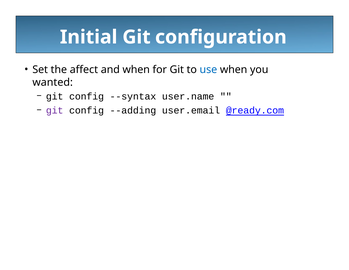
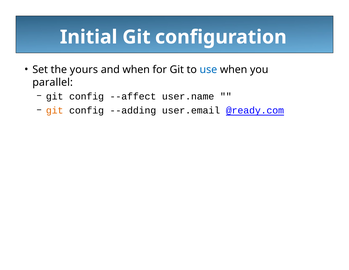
affect: affect -> yours (84, 69)
wanted: wanted -> parallel (53, 82)
--syntax: --syntax -> --affect (133, 96)
git colour: purple -> orange (55, 110)
